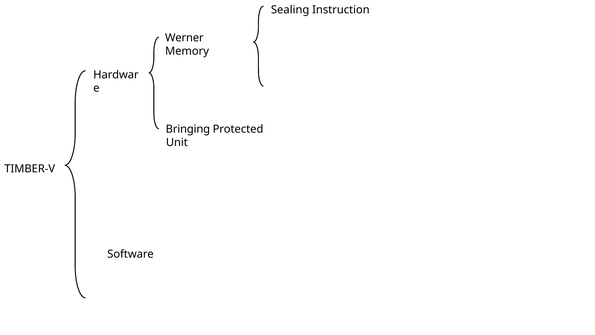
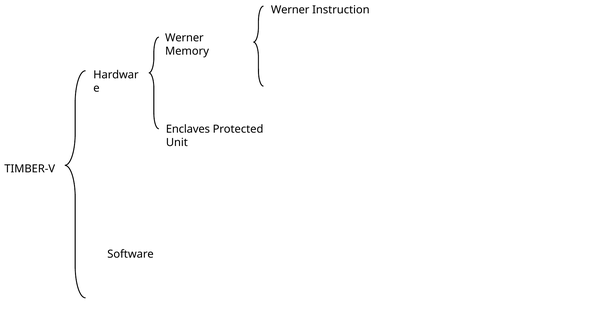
Sealing: Sealing -> Werner (290, 10)
Bringing: Bringing -> Enclaves (188, 129)
